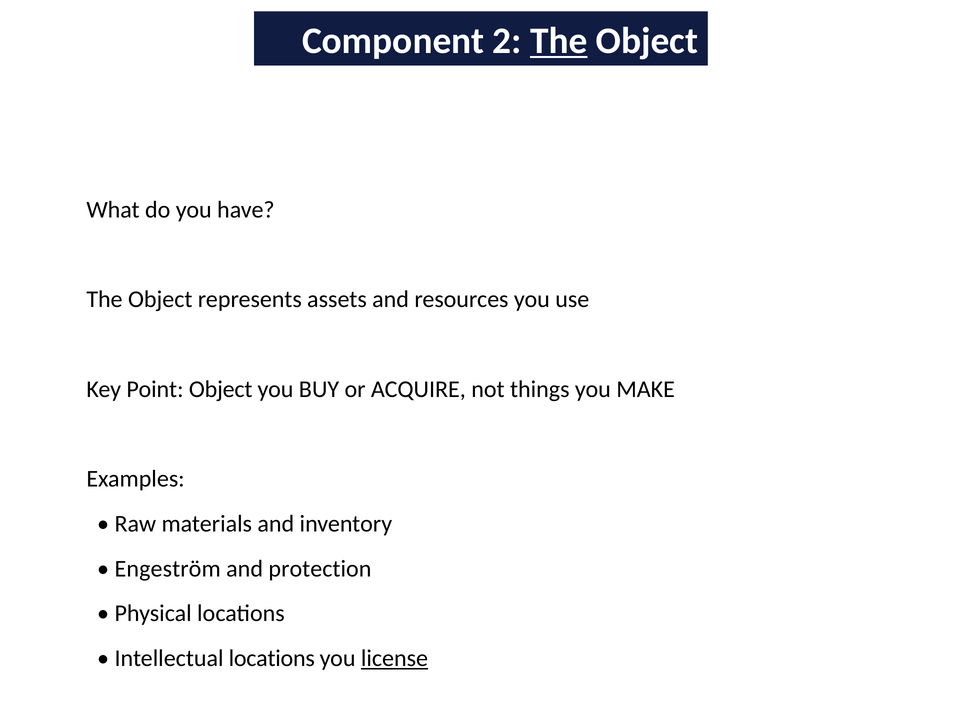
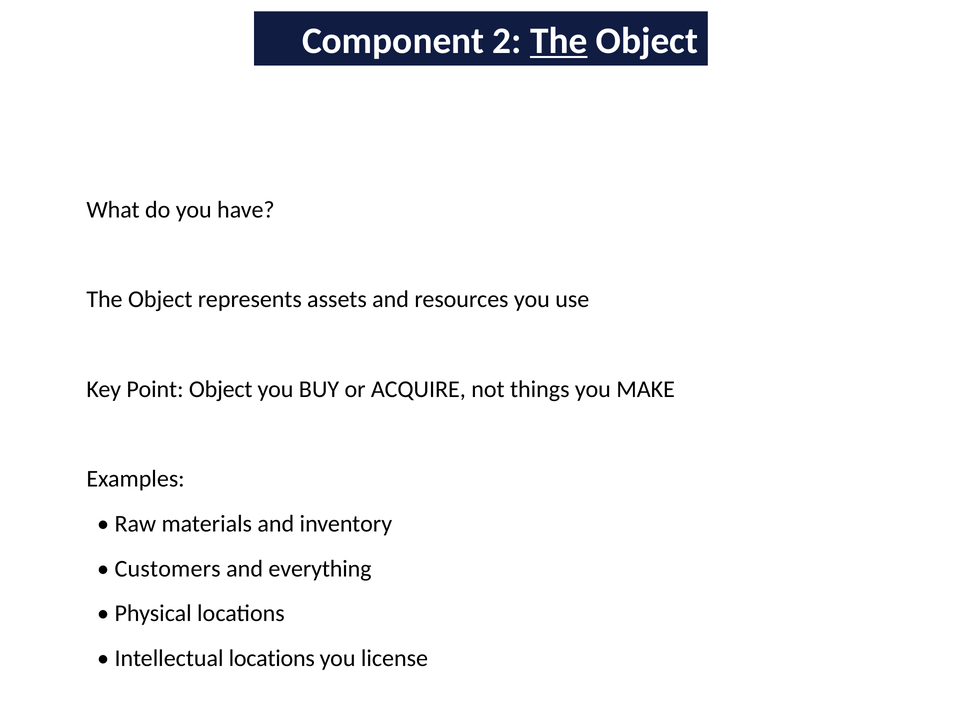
Engeström: Engeström -> Customers (168, 569)
protection: protection -> everything (320, 569)
license underline: present -> none (394, 659)
